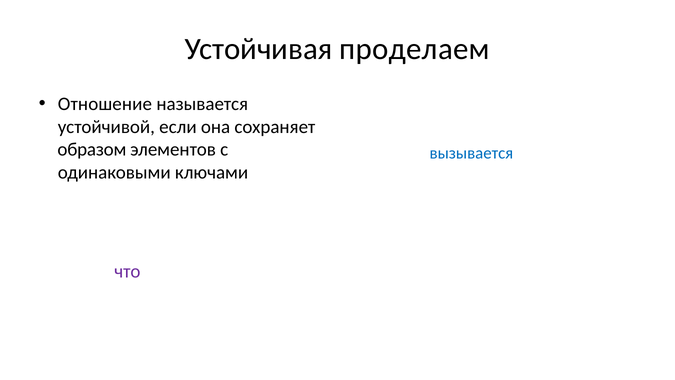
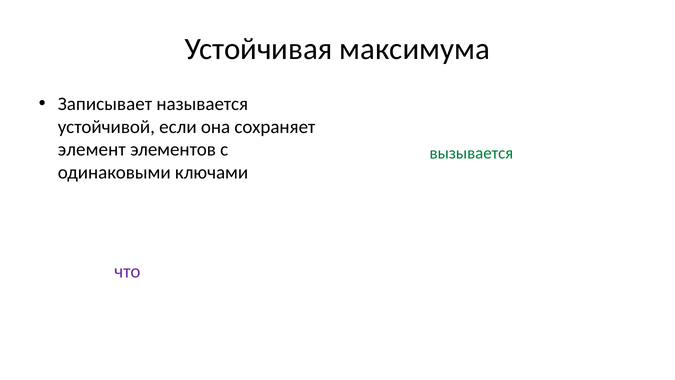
проделаем: проделаем -> максимума (415, 49)
Отношение: Отношение -> Записывает (105, 104)
образом: образом -> элемент (92, 149)
вызывается colour: blue -> green (471, 153)
